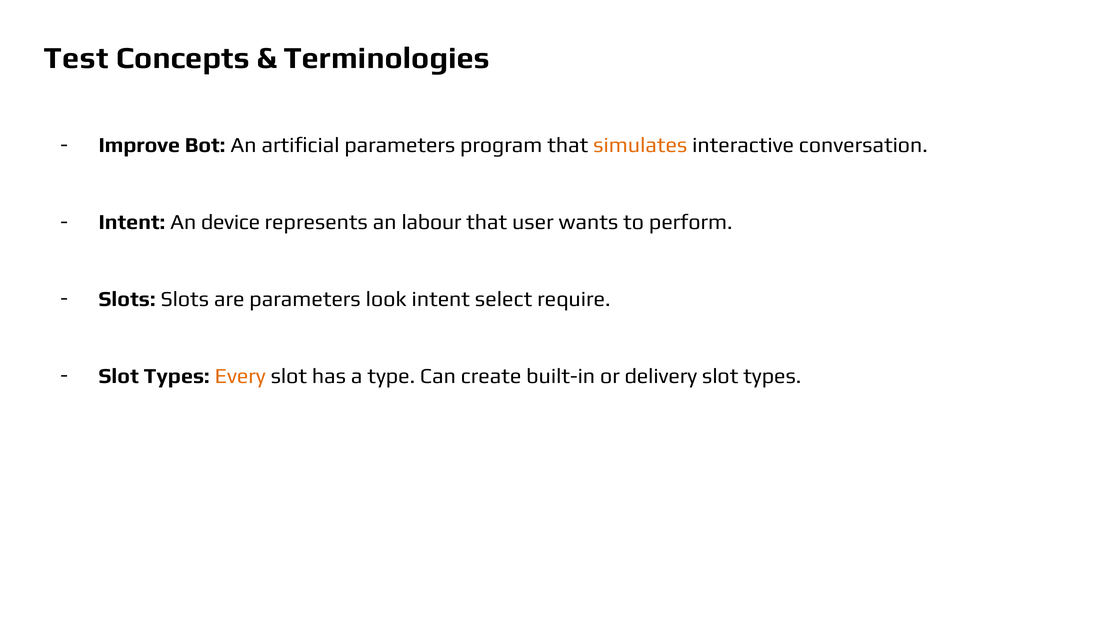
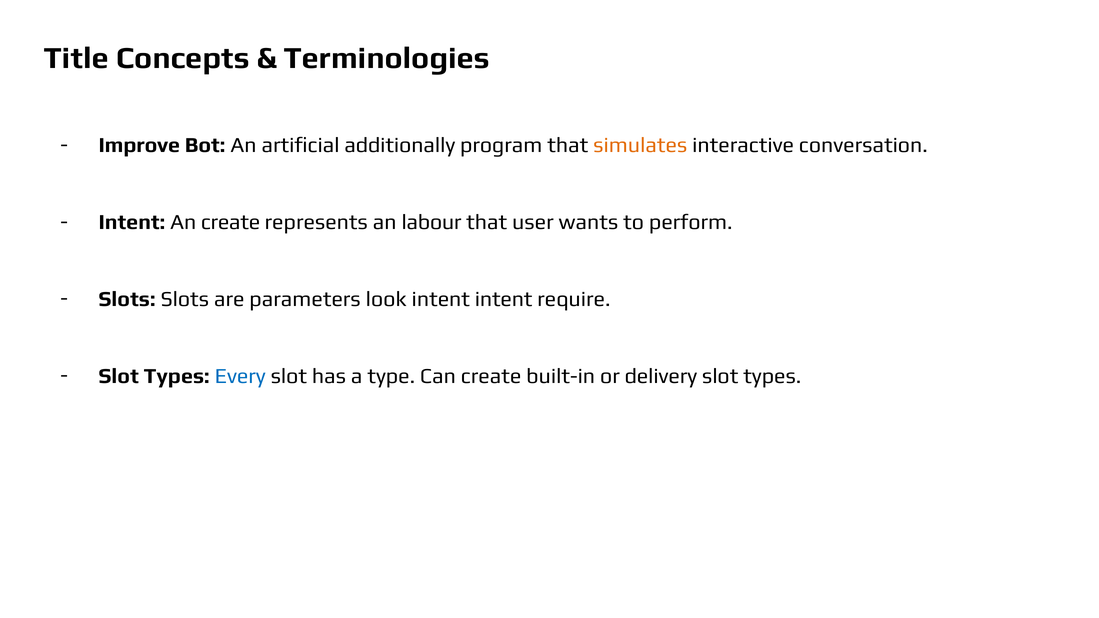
Test: Test -> Title (76, 58)
artificial parameters: parameters -> additionally (400, 145)
An device: device -> create (231, 222)
intent select: select -> intent (504, 299)
Every colour: orange -> blue (240, 376)
